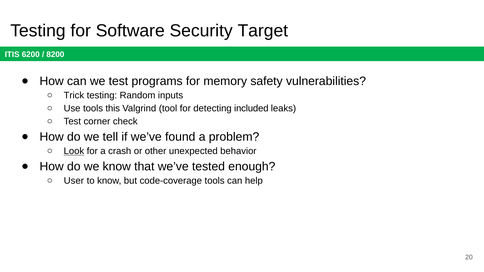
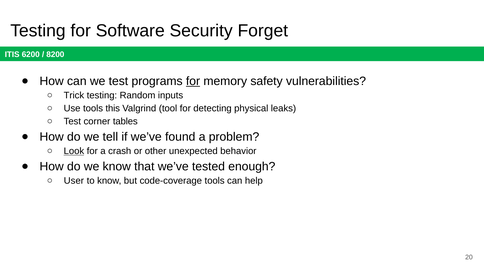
Target: Target -> Forget (263, 31)
for underline: none -> present (193, 81)
included: included -> physical (251, 109)
check: check -> tables (125, 122)
